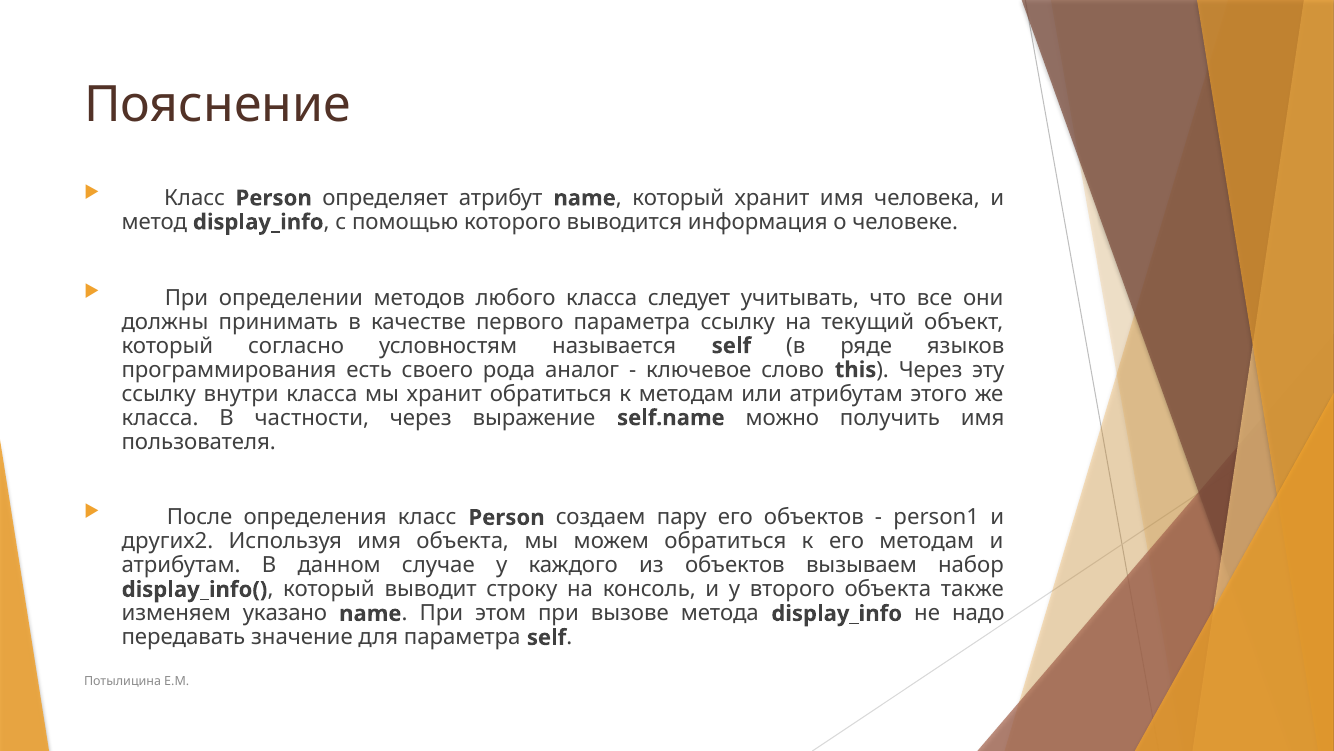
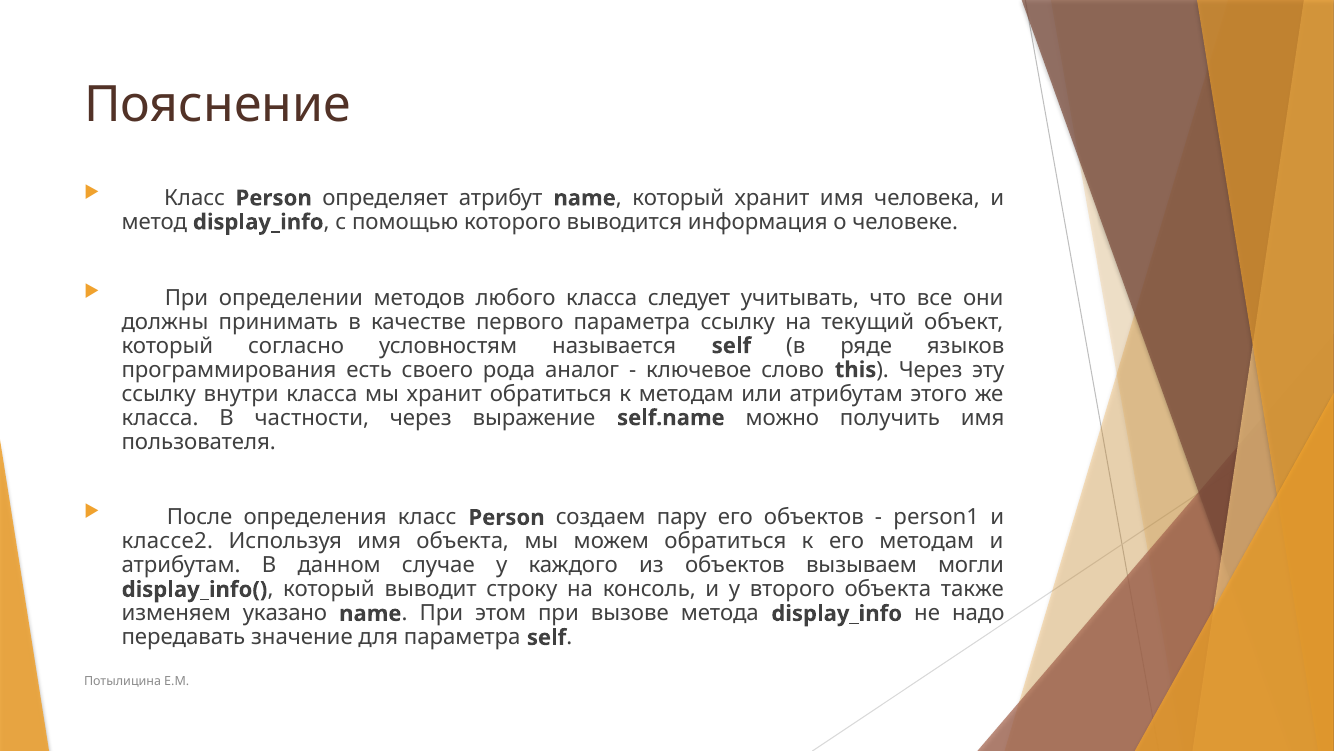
других2: других2 -> классе2 (167, 541)
набор: набор -> могли (971, 565)
